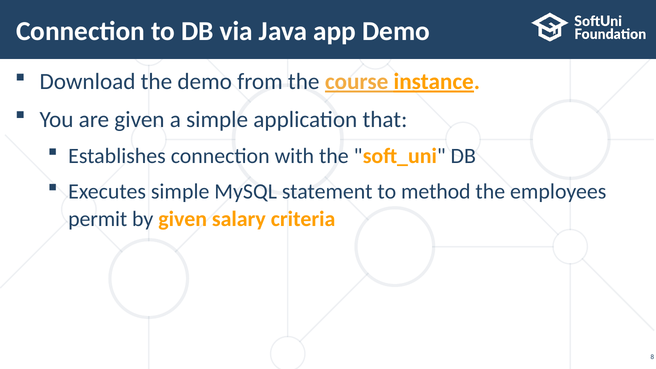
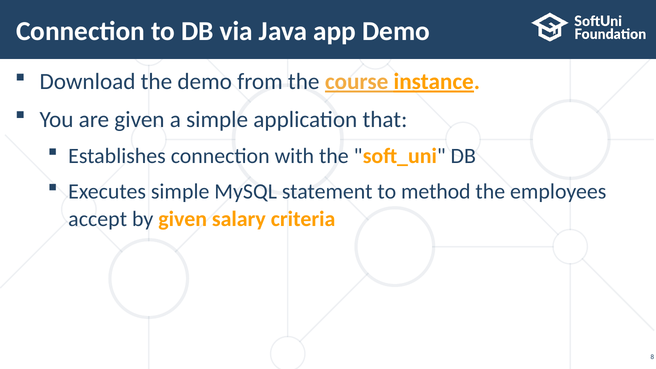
permit: permit -> accept (98, 219)
